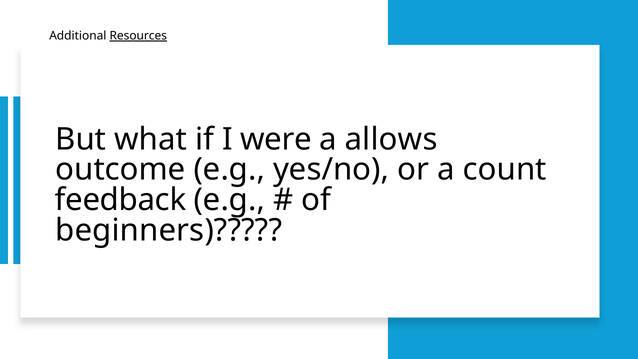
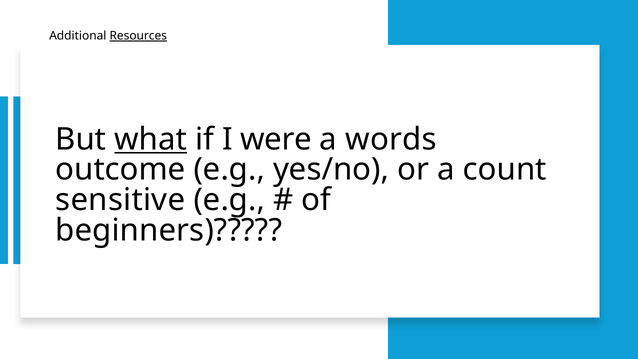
what underline: none -> present (151, 139)
allows: allows -> words (391, 139)
feedback: feedback -> sensitive (120, 200)
